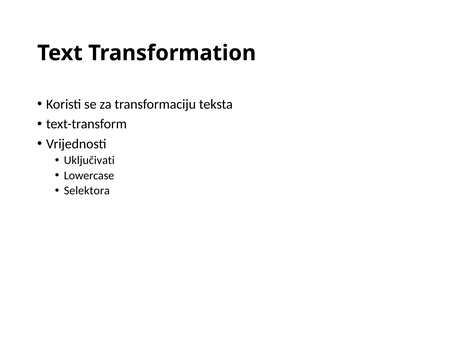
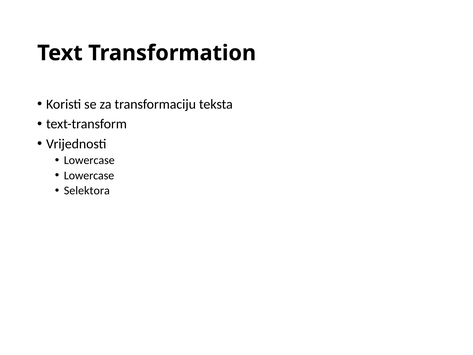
Uključivati: Uključivati -> Lowercase (89, 160)
